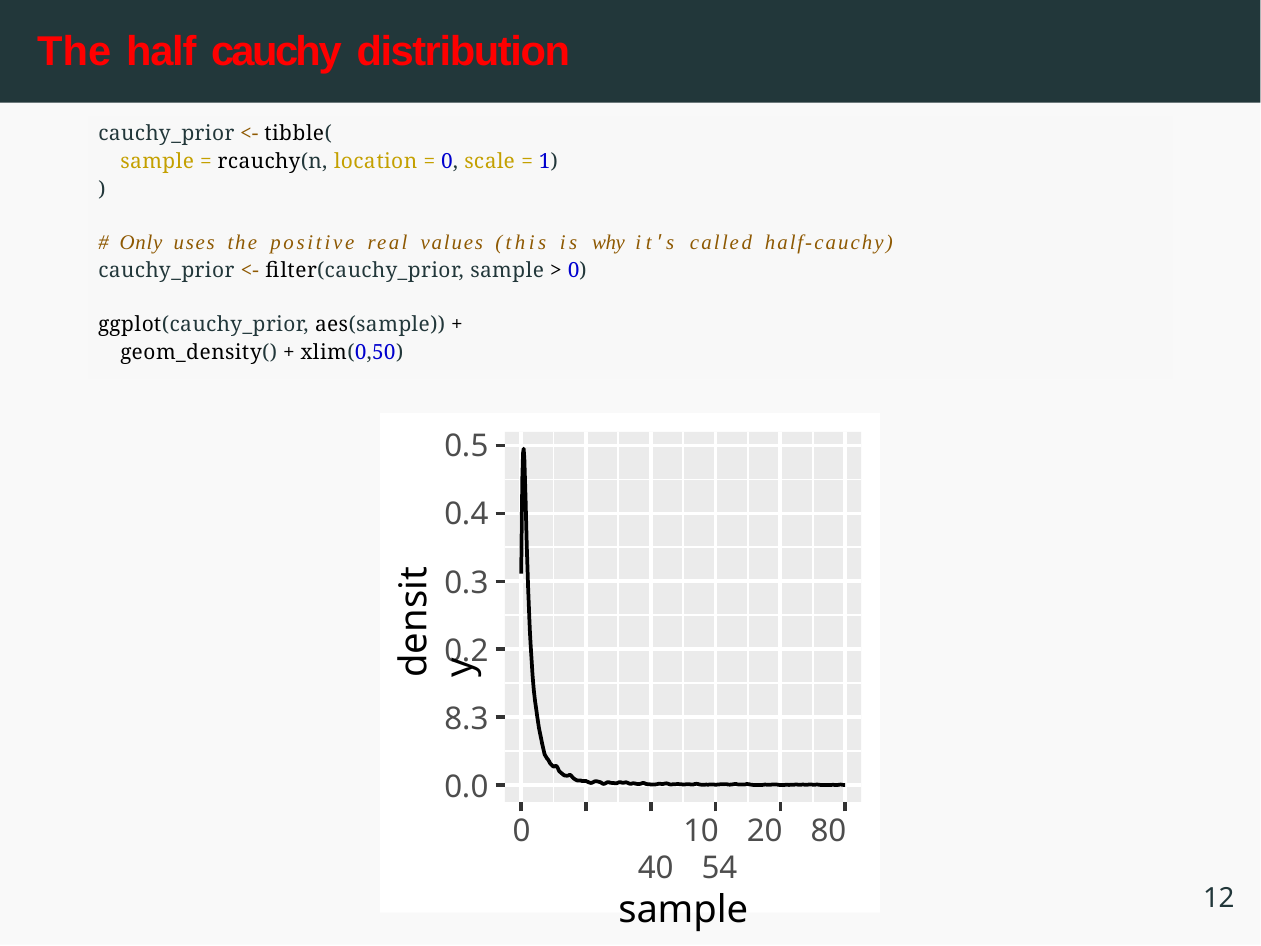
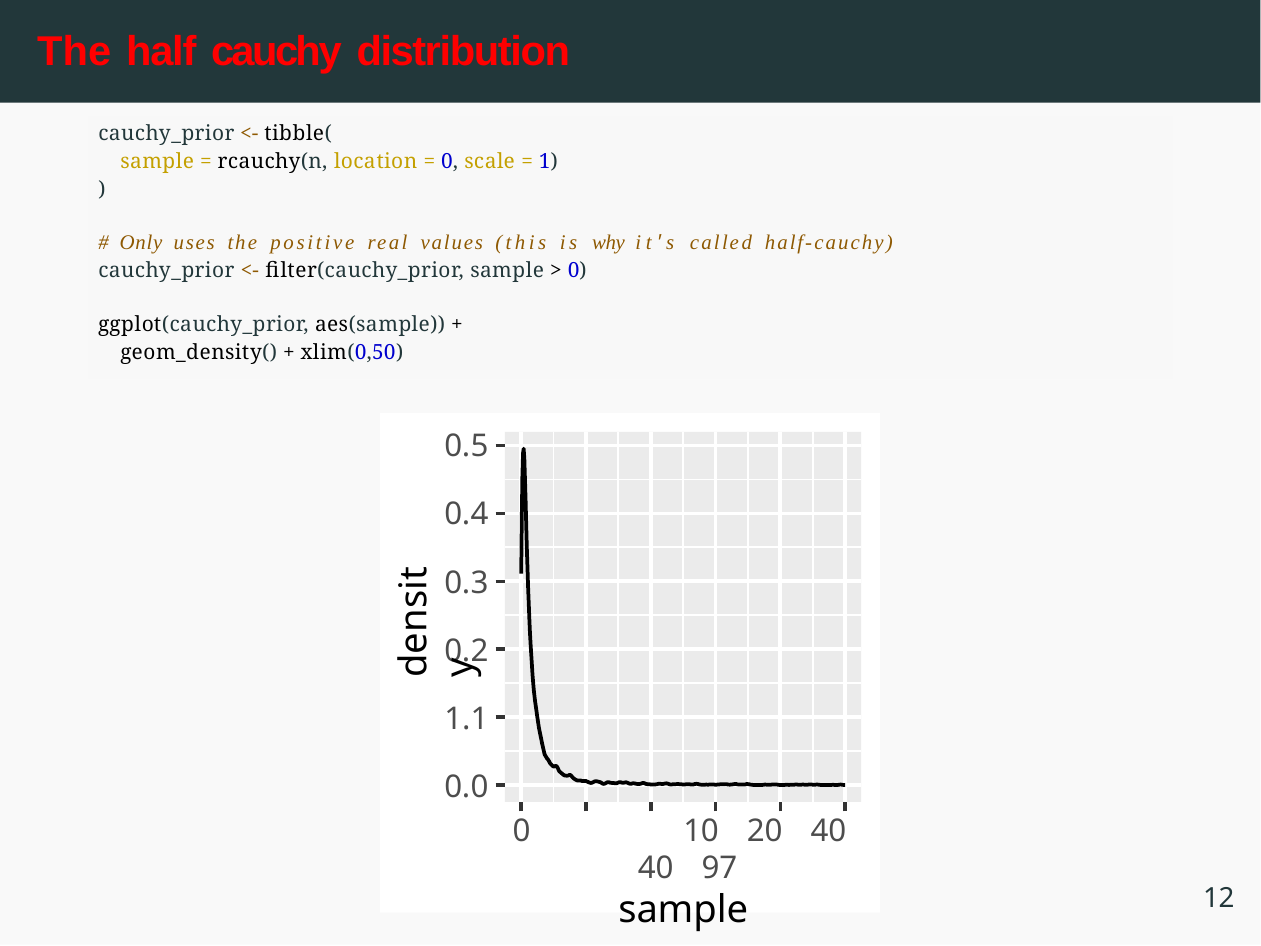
8.3: 8.3 -> 1.1 (466, 719)
20 80: 80 -> 40 (829, 832)
54: 54 -> 97 (720, 869)
